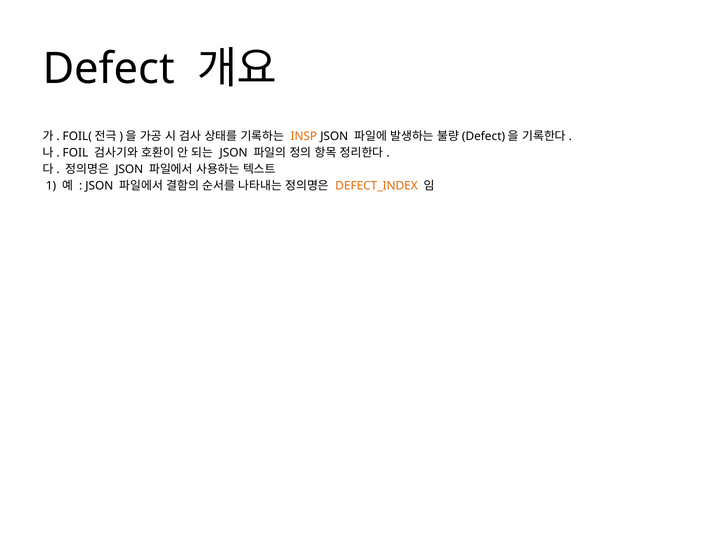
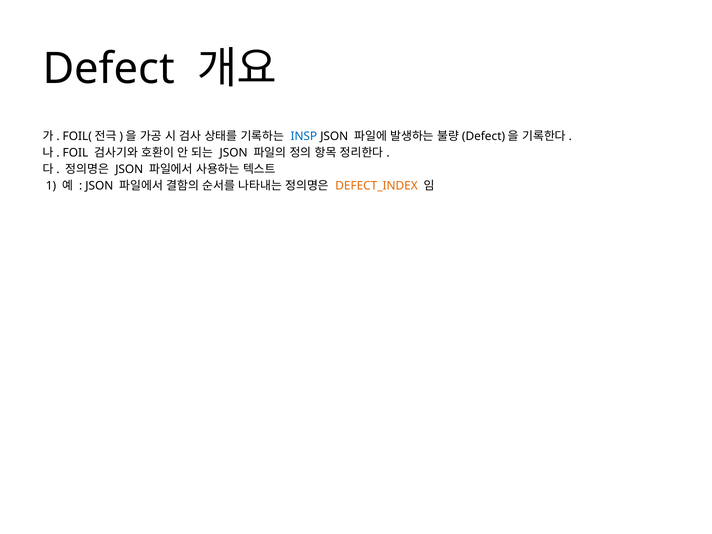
INSP colour: orange -> blue (304, 136)
